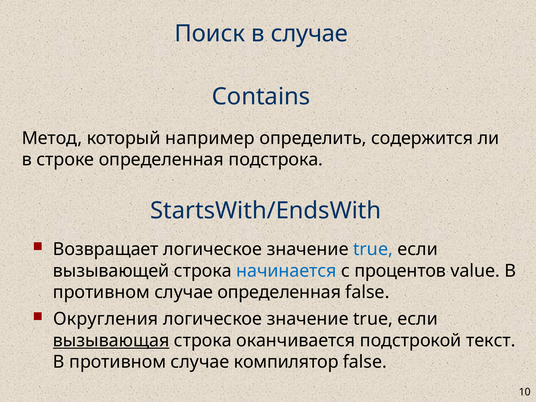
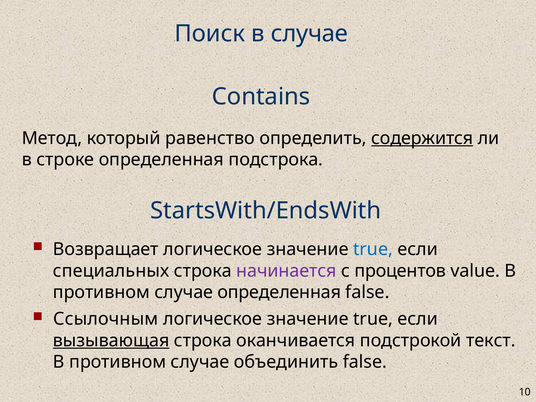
например: например -> равенство (210, 138)
содержится underline: none -> present (422, 138)
вызывающей: вызывающей -> специальных (111, 271)
начинается colour: blue -> purple (286, 271)
Округления: Округления -> Ссылочным (106, 319)
компилятор: компилятор -> объединить (286, 362)
